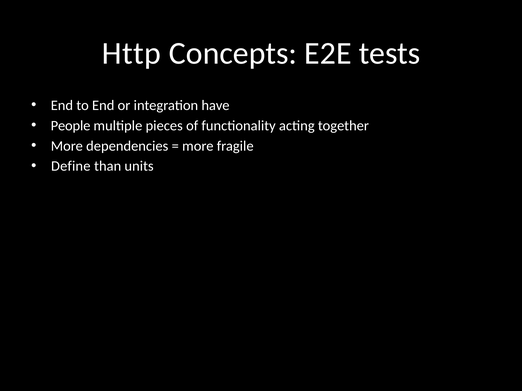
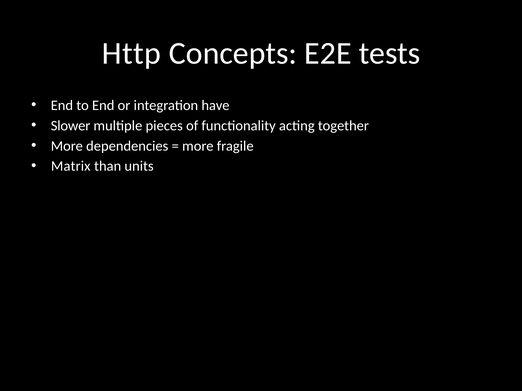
People: People -> Slower (71, 126)
Define: Define -> Matrix (71, 166)
